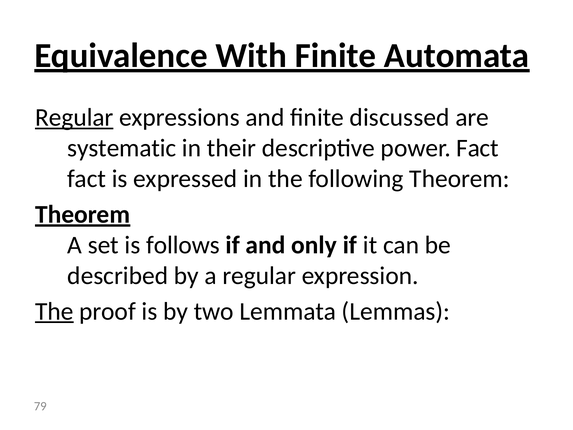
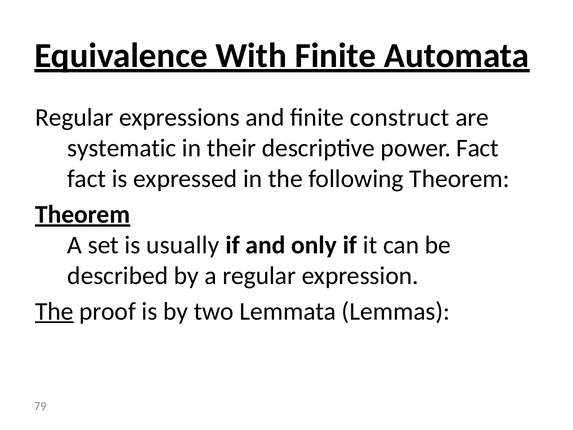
Regular underline: present -> none (74, 118)
discussed: discussed -> construct (399, 118)
follows: follows -> usually (183, 245)
